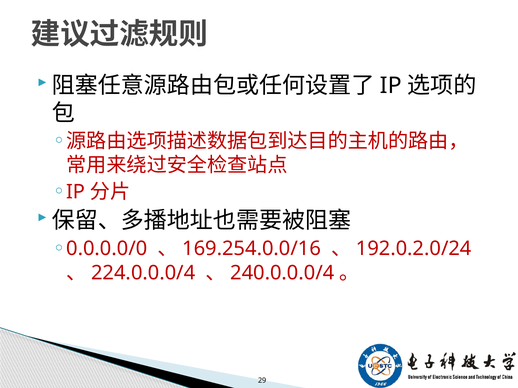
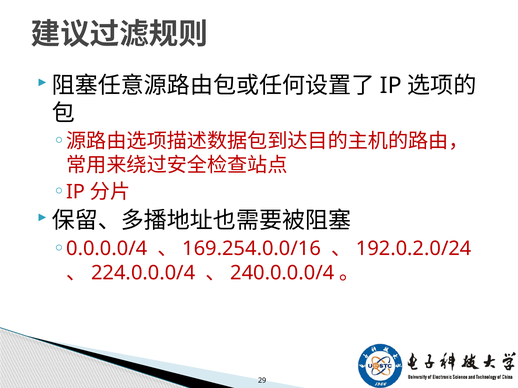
0.0.0.0/0: 0.0.0.0/0 -> 0.0.0.0/4 (107, 249)
